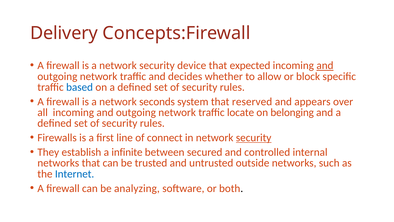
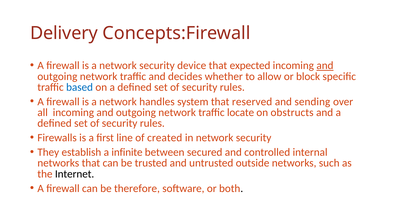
seconds: seconds -> handles (157, 101)
appears: appears -> sending (312, 101)
belonging: belonging -> obstructs (292, 112)
connect: connect -> created (165, 138)
security underline: present -> none (254, 138)
Internet colour: blue -> black (75, 174)
analyzing: analyzing -> therefore (137, 188)
